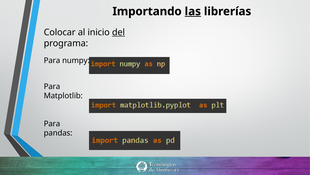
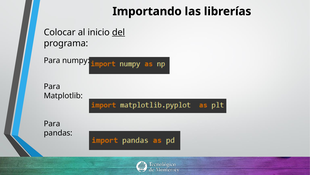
las underline: present -> none (193, 11)
